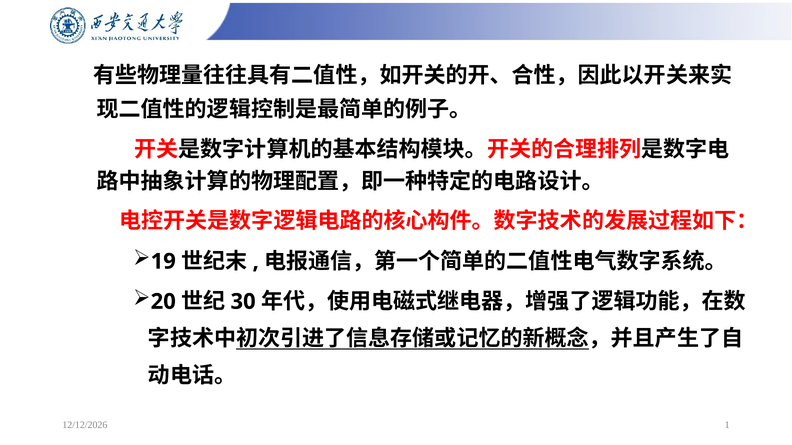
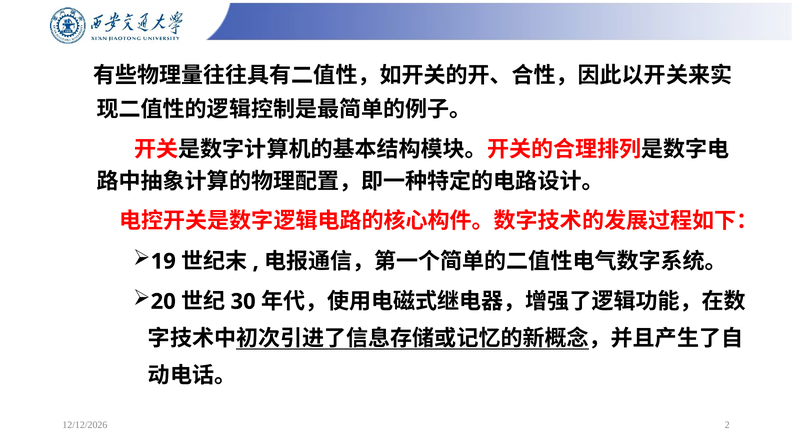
1: 1 -> 2 (727, 425)
